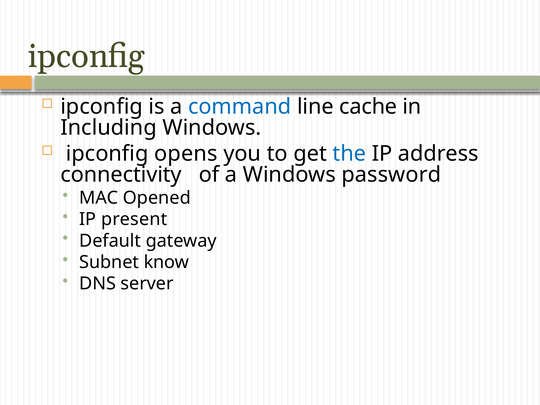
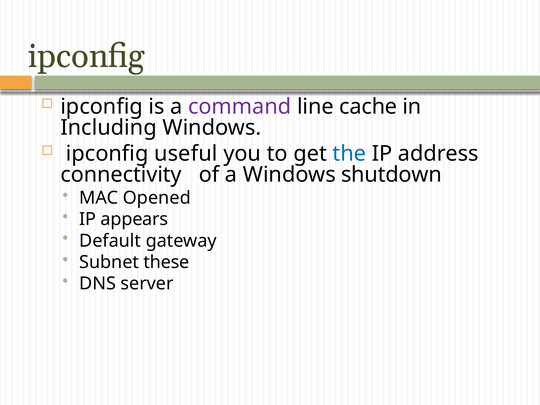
command colour: blue -> purple (240, 107)
opens: opens -> useful (186, 154)
password: password -> shutdown (391, 175)
present: present -> appears (134, 219)
know: know -> these (166, 262)
